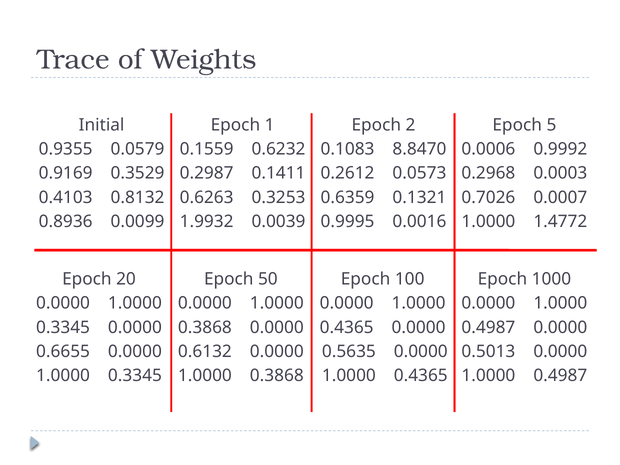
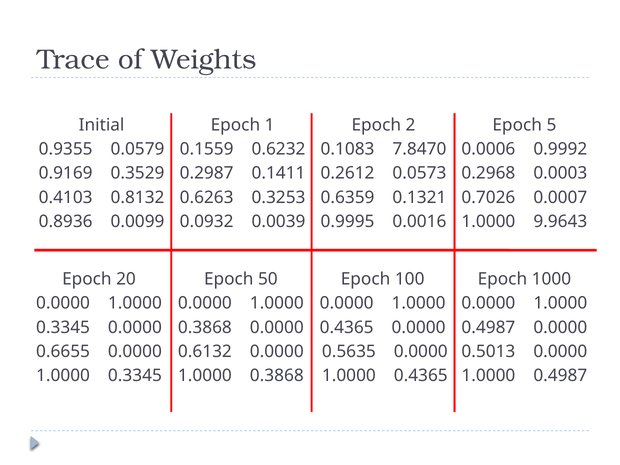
8.8470: 8.8470 -> 7.8470 (419, 149)
1.9932: 1.9932 -> 0.0932 (207, 221)
1.4772: 1.4772 -> 9.9643 (560, 221)
